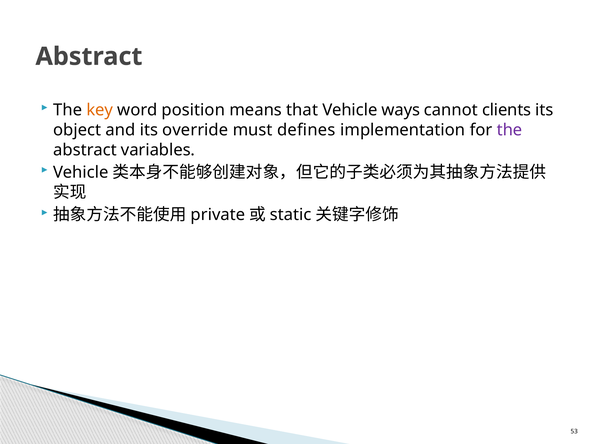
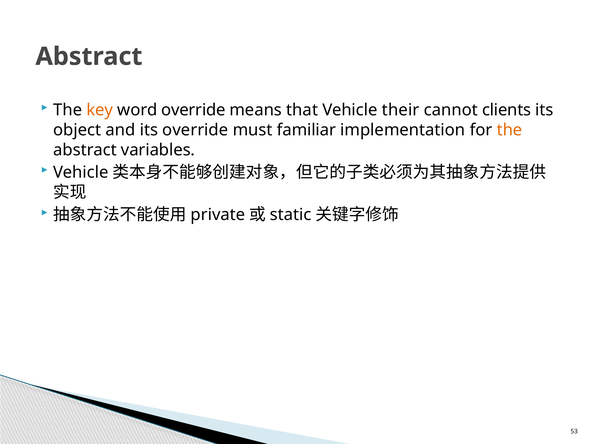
word position: position -> override (193, 110)
ways: ways -> their (401, 110)
defines: defines -> familiar (306, 130)
the colour: purple -> orange (509, 130)
